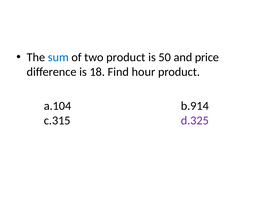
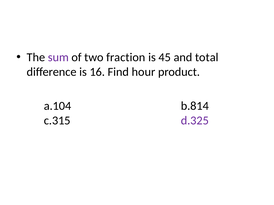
sum colour: blue -> purple (58, 57)
two product: product -> fraction (126, 57)
50: 50 -> 45 (165, 57)
price: price -> total (207, 57)
18: 18 -> 16 (97, 72)
b.914: b.914 -> b.814 (195, 106)
